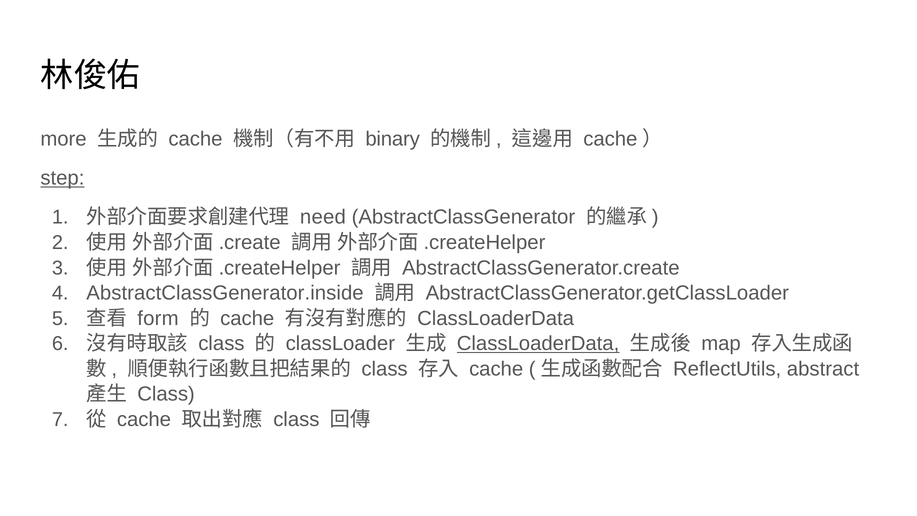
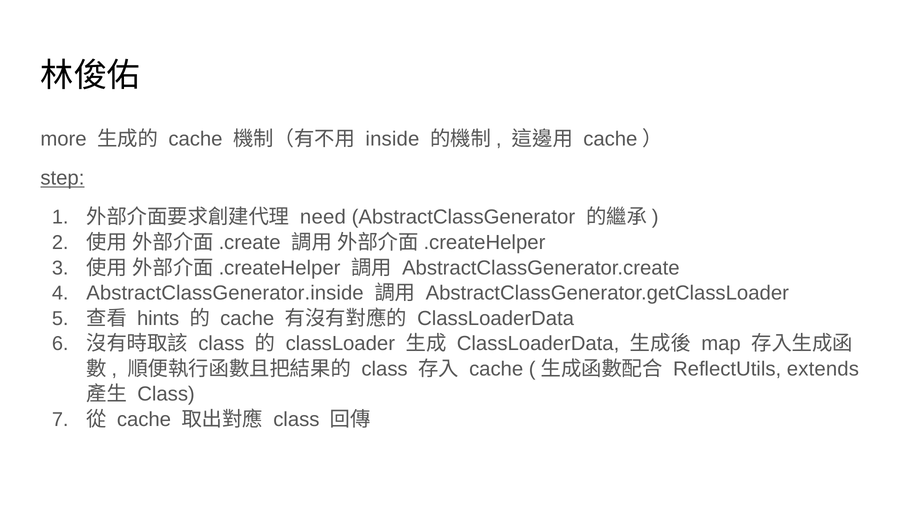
binary: binary -> inside (392, 139)
form: form -> hints (158, 318)
ClassLoaderData underline: present -> none (538, 344)
abstract: abstract -> extends (823, 369)
